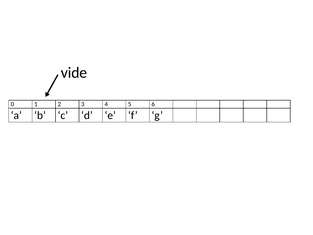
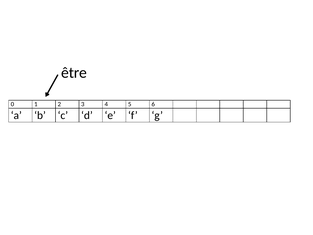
vide: vide -> être (74, 73)
